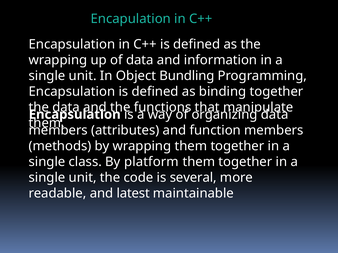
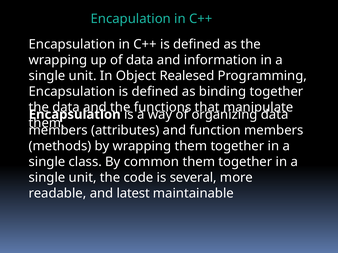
Bundling: Bundling -> Realesed (187, 76)
platform: platform -> common (151, 162)
